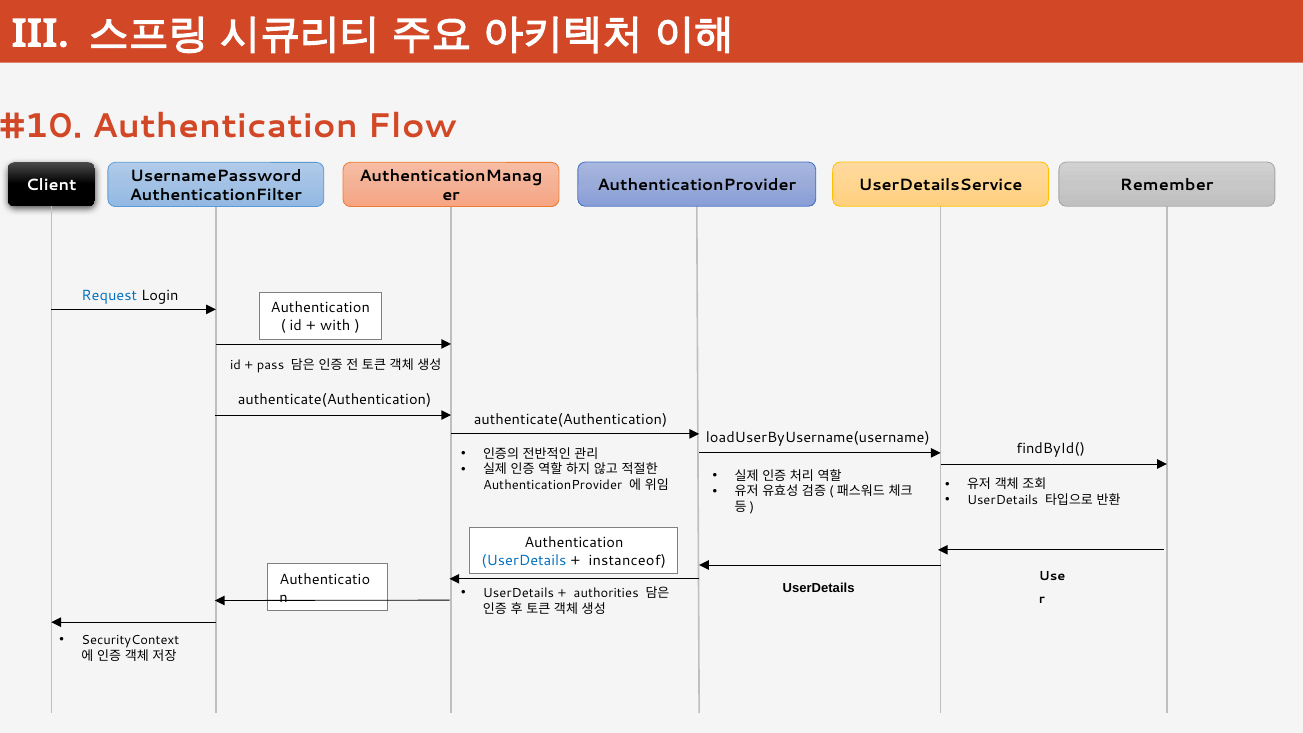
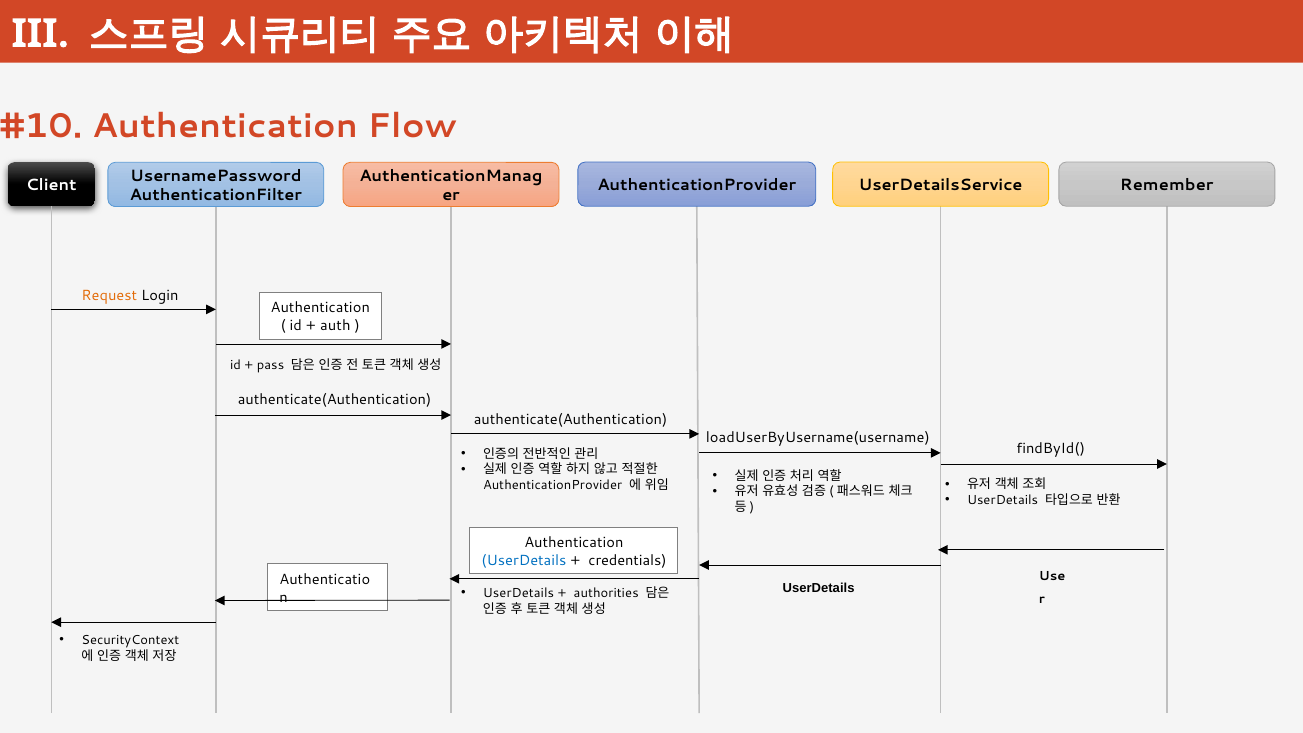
Request colour: blue -> orange (109, 296)
with: with -> auth (335, 326)
instanceof: instanceof -> credentials (628, 560)
